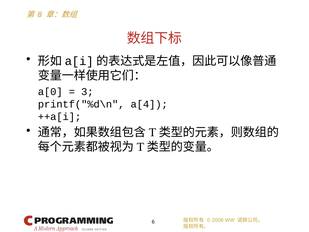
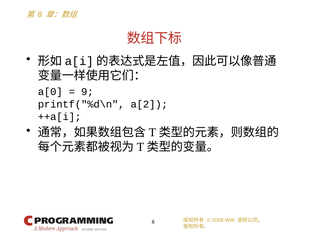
3: 3 -> 9 (87, 92)
a[4: a[4 -> a[2 (149, 104)
